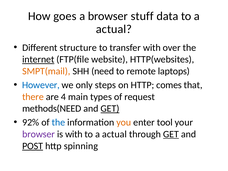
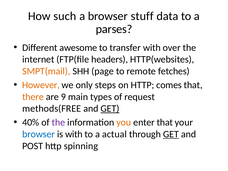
goes: goes -> such (65, 16)
actual: actual -> parses (114, 29)
structure: structure -> awesome (78, 48)
internet underline: present -> none (38, 59)
website: website -> headers (110, 59)
need: need -> page (103, 71)
laptops: laptops -> fetches (174, 71)
However colour: blue -> orange (41, 85)
4: 4 -> 9 (63, 97)
methods(NEED: methods(NEED -> methods(FREE (52, 109)
92%: 92% -> 40% (31, 122)
the colour: blue -> purple (58, 122)
enter tool: tool -> that (165, 122)
browser colour: purple -> blue (39, 134)
POST underline: present -> none (33, 146)
